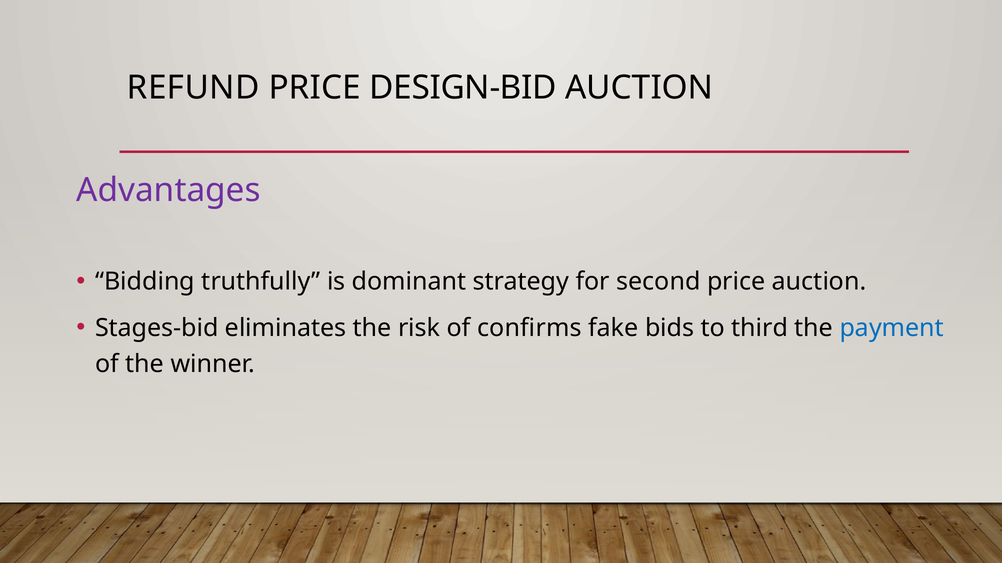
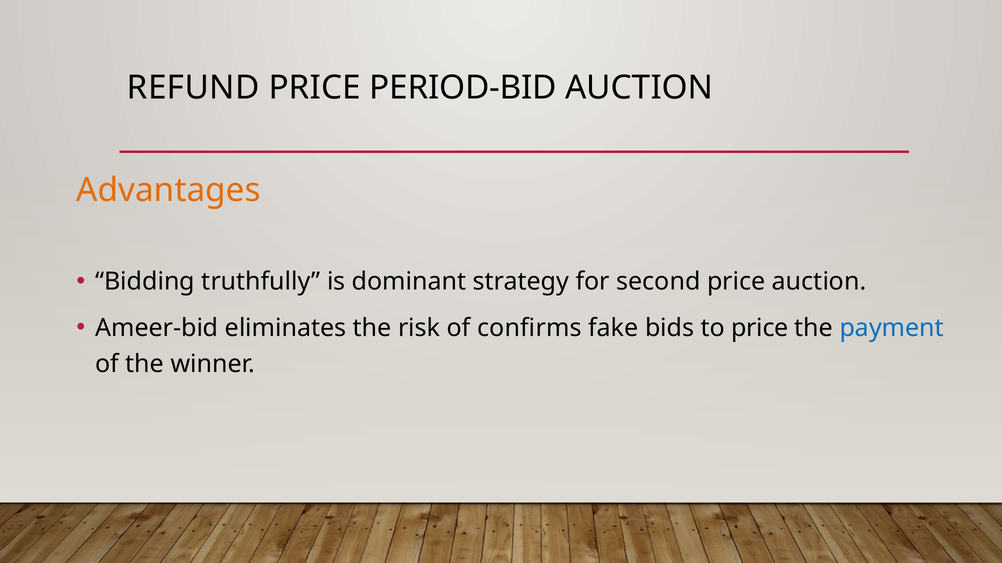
DESIGN-BID: DESIGN-BID -> PERIOD-BID (463, 88)
Advantages colour: purple -> orange (168, 191)
Stages-bid: Stages-bid -> Ameer-bid (157, 328)
to third: third -> price (760, 328)
